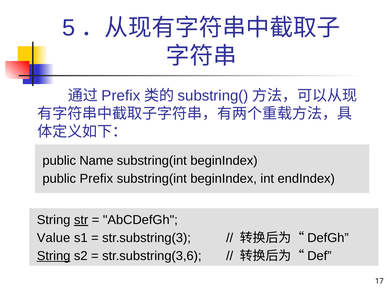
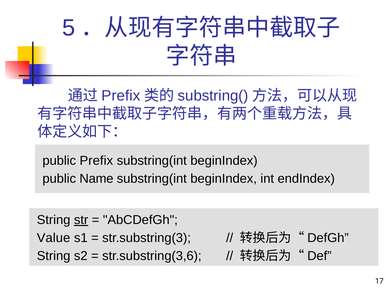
public Name: Name -> Prefix (96, 161)
public Prefix: Prefix -> Name (96, 179)
String underline: present -> none (54, 256)
